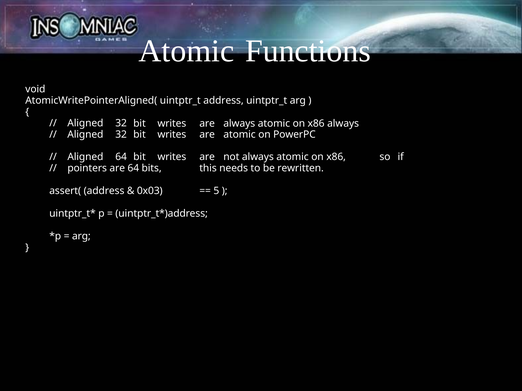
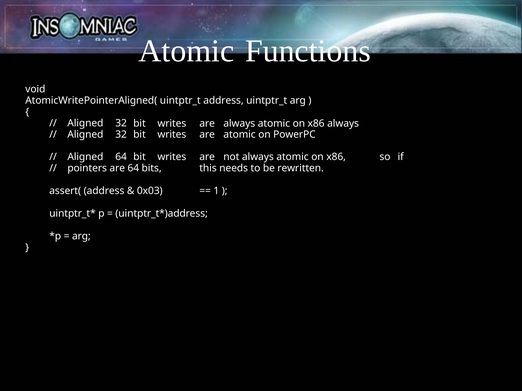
5: 5 -> 1 (216, 191)
